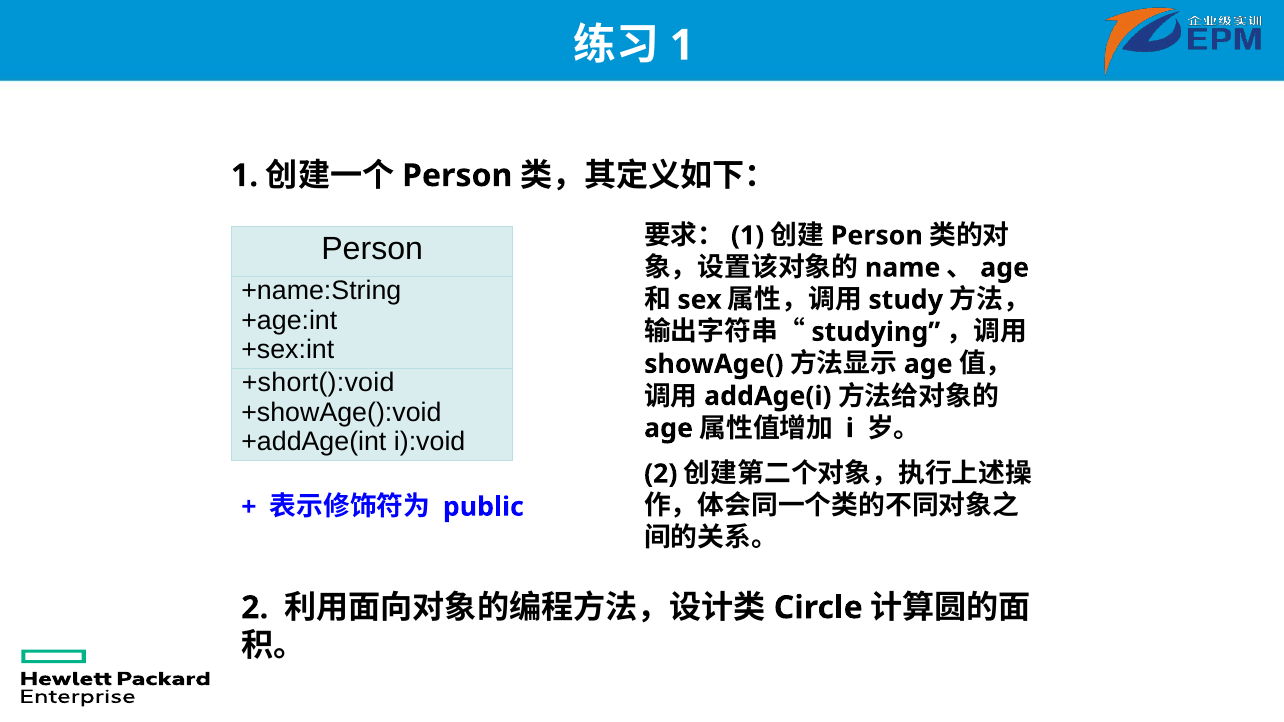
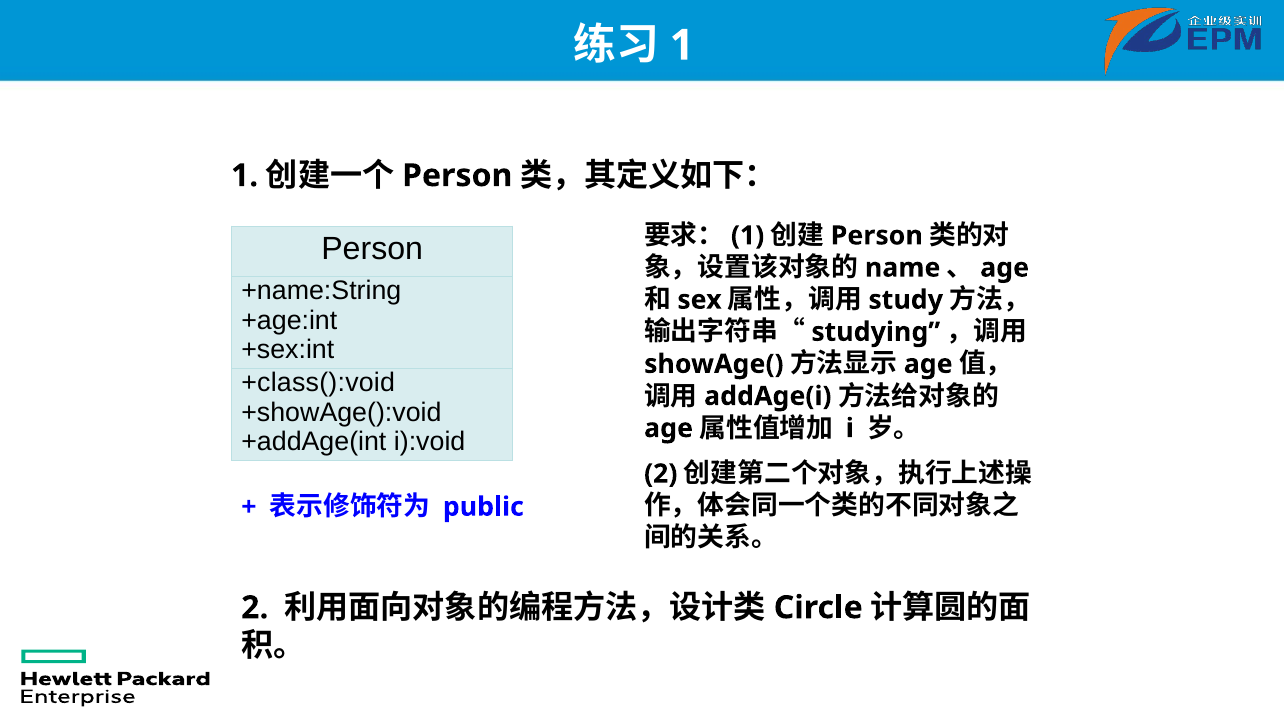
+short():void: +short():void -> +class():void (318, 383)
